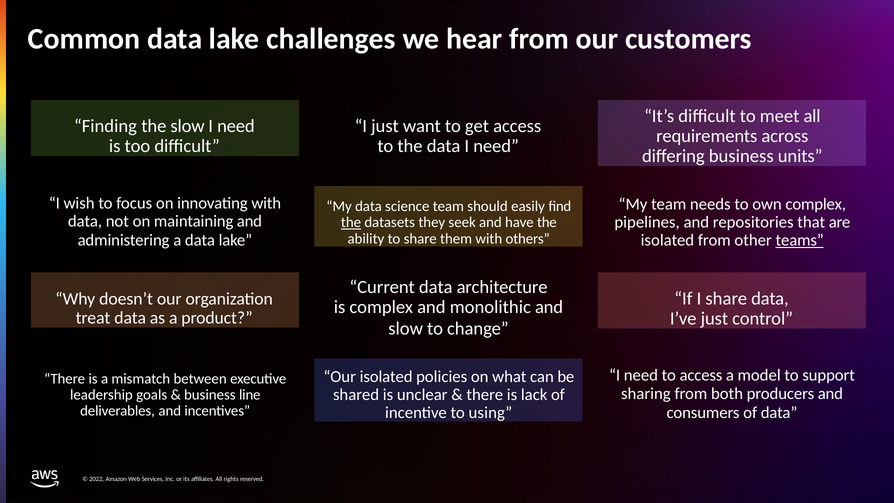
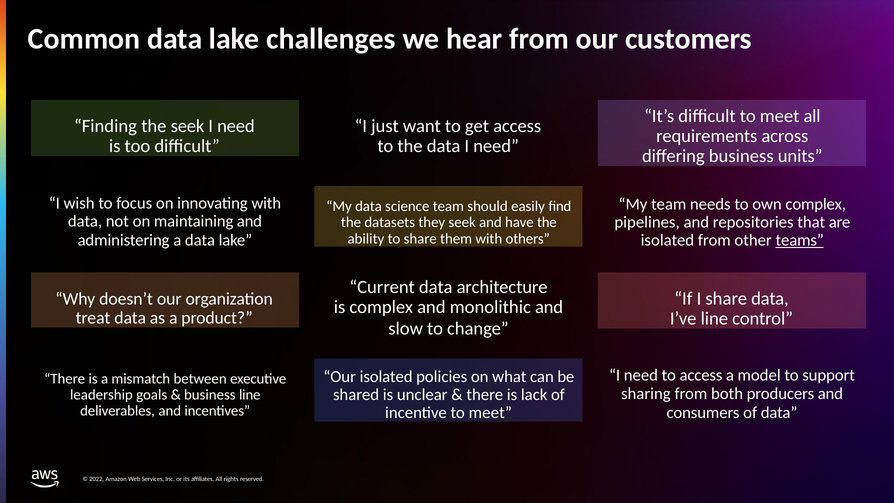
the slow: slow -> seek (188, 126)
the underline: present -> none (351, 223)
I’ve just: just -> line (714, 319)
incentive to using: using -> meet (490, 413)
